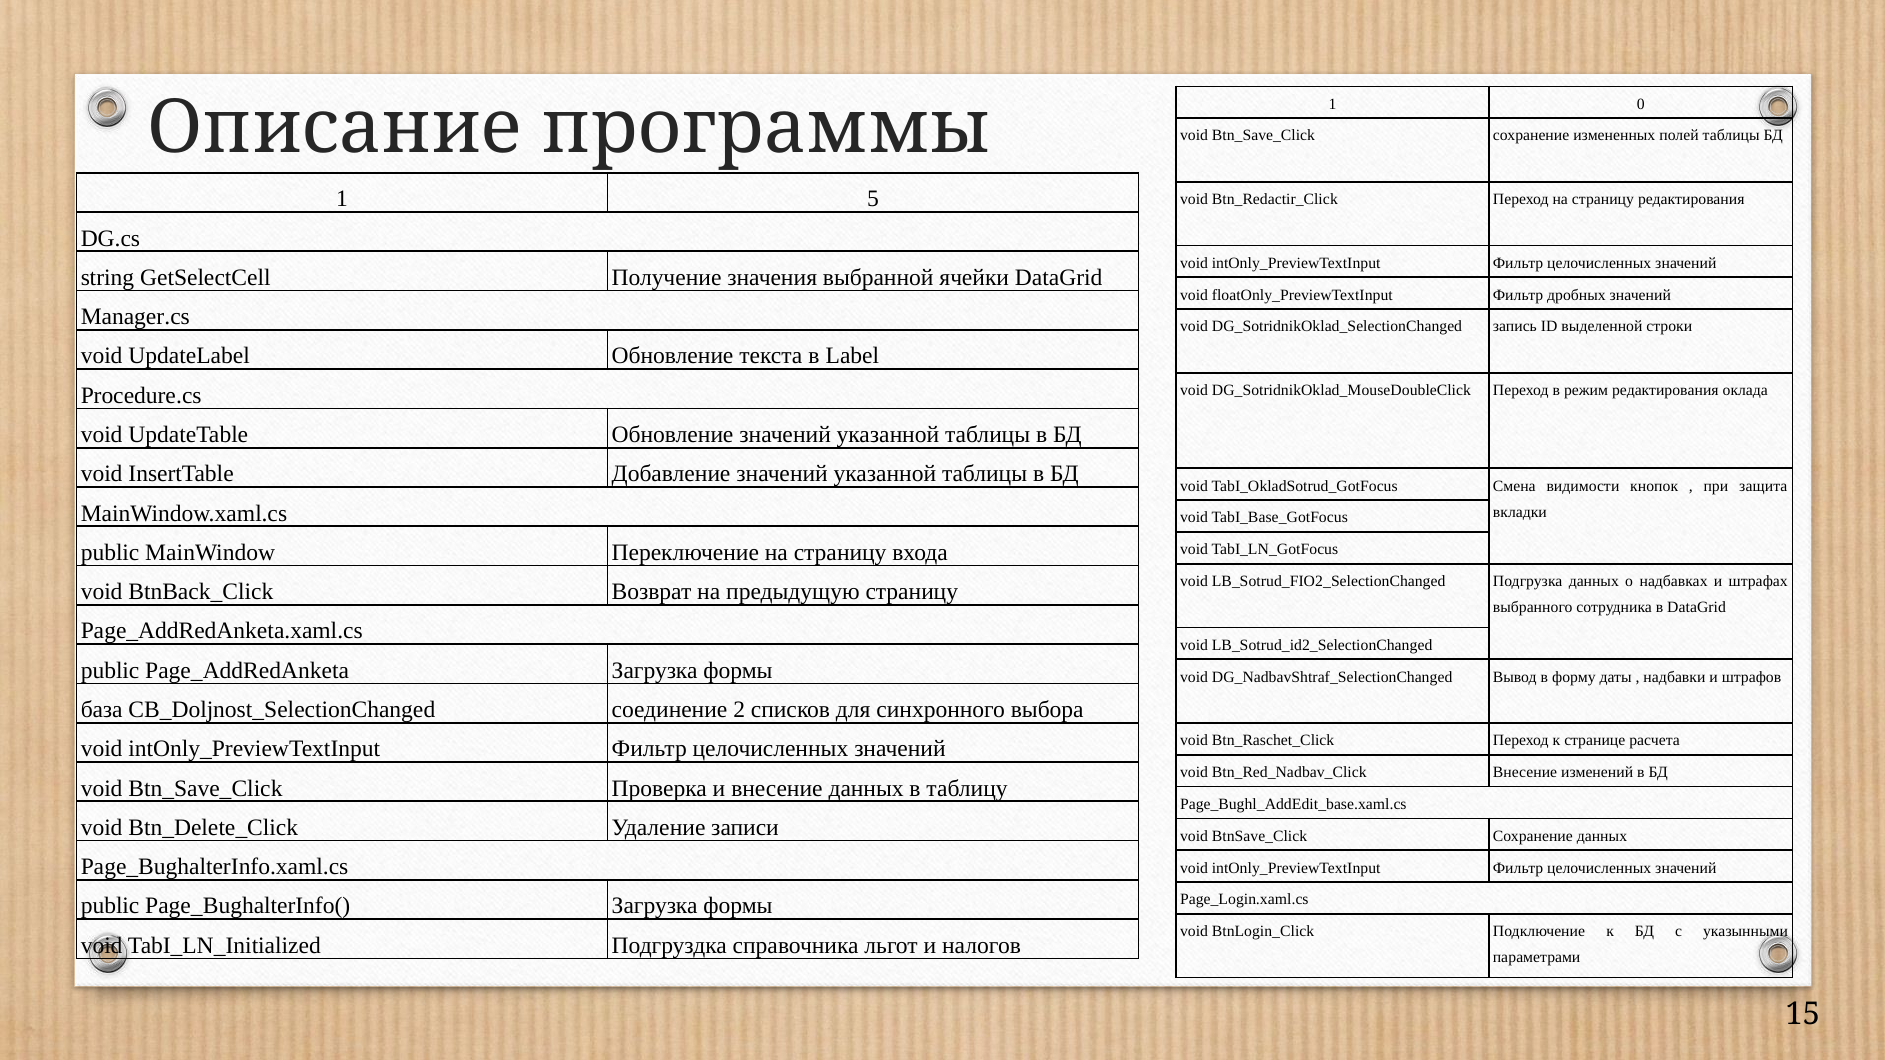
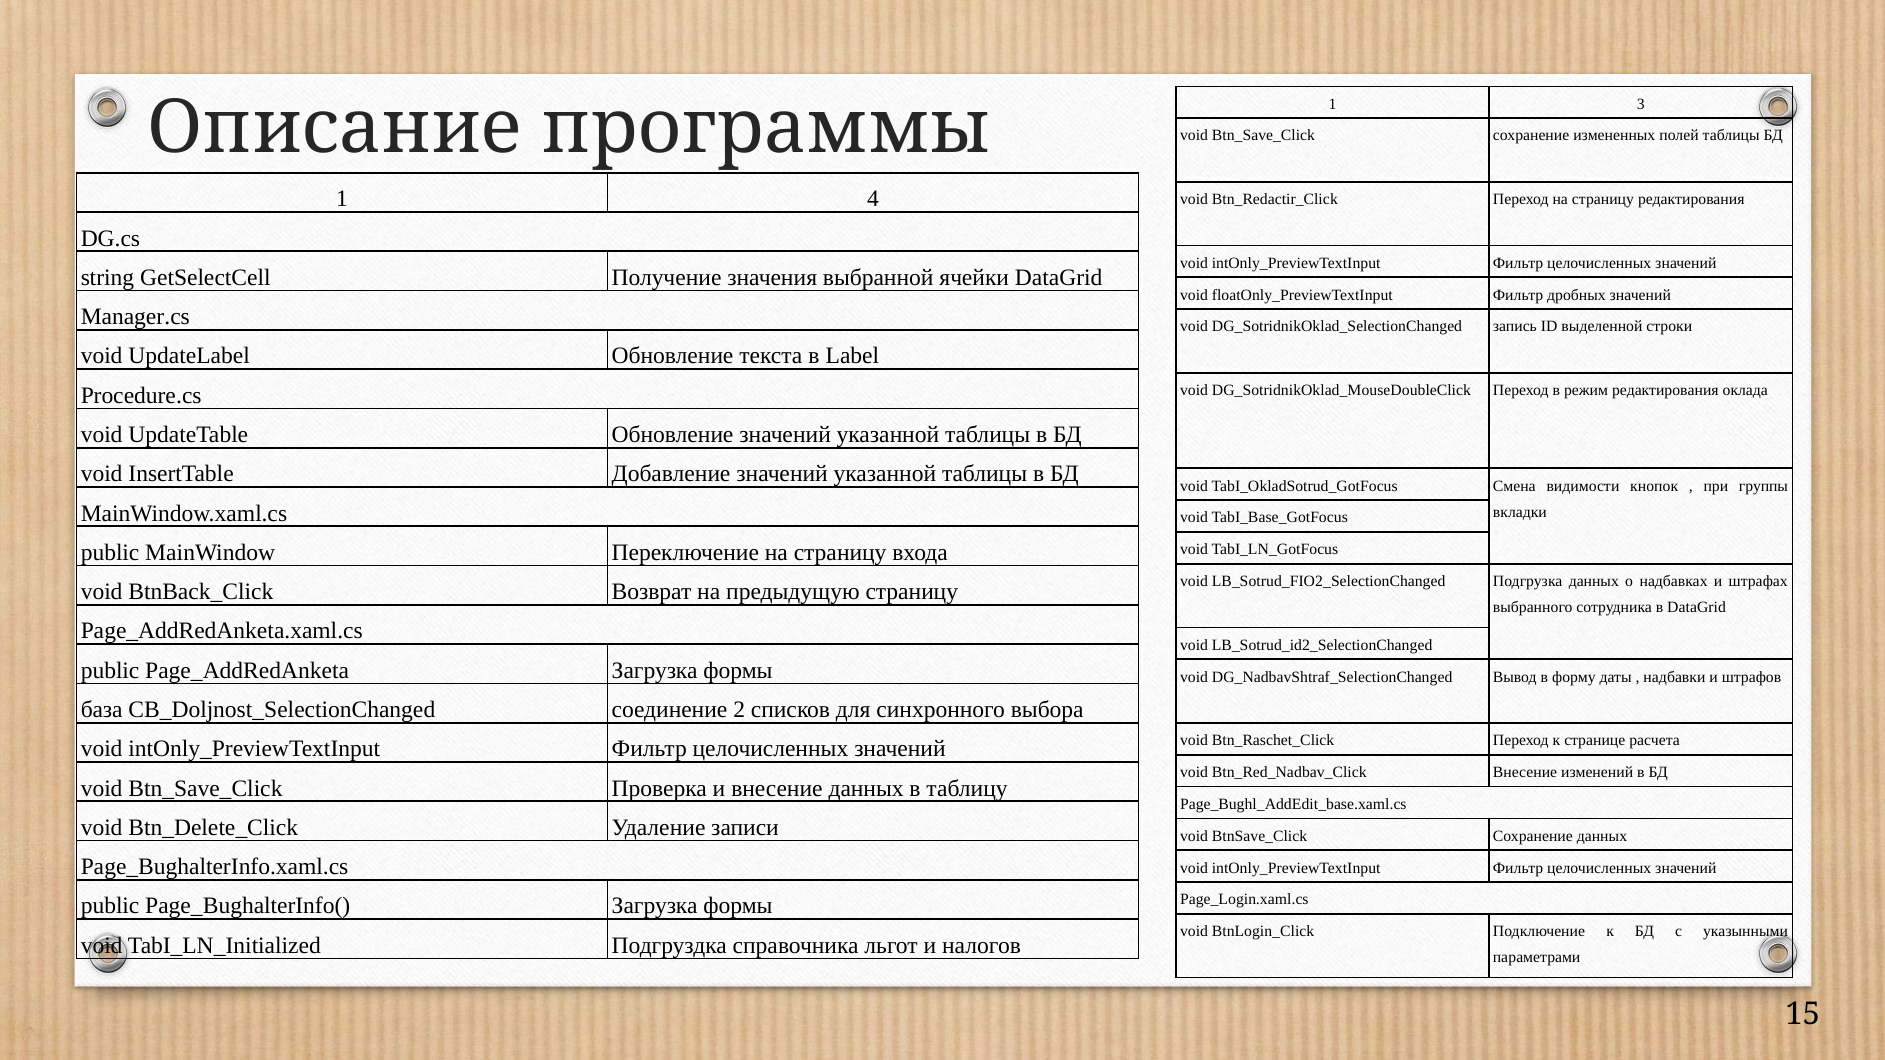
0: 0 -> 3 (1641, 104)
5: 5 -> 4 (873, 199)
защита: защита -> группы (1763, 486)
